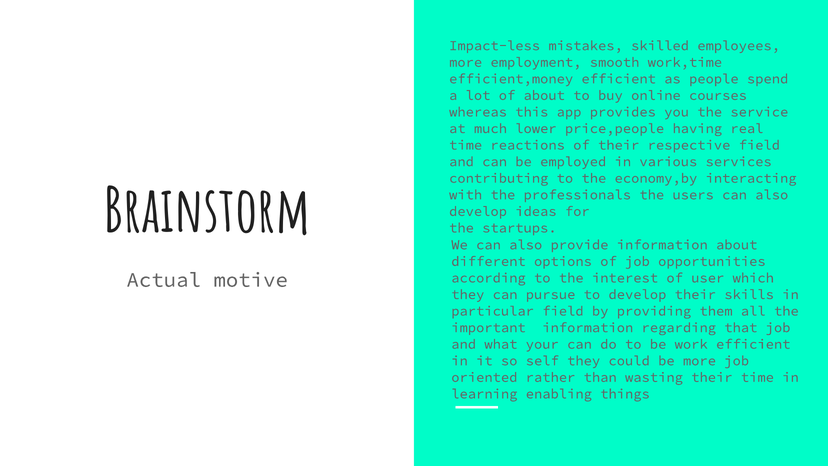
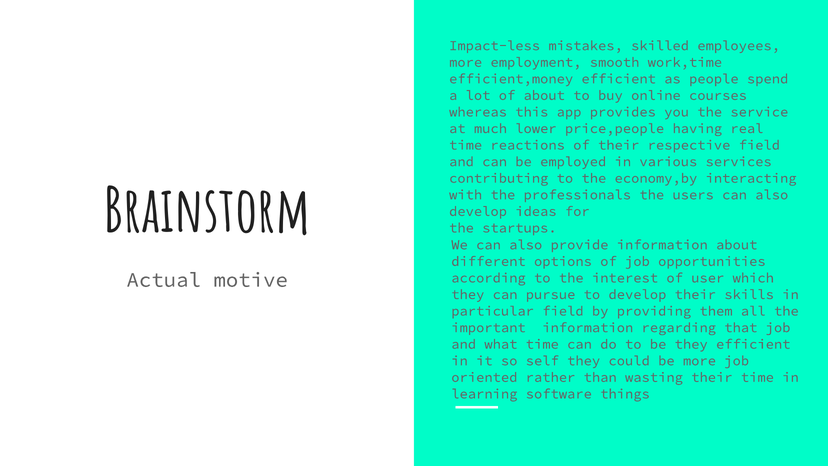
what your: your -> time (542, 344)
be work: work -> they (691, 344)
enabling: enabling -> software (559, 394)
